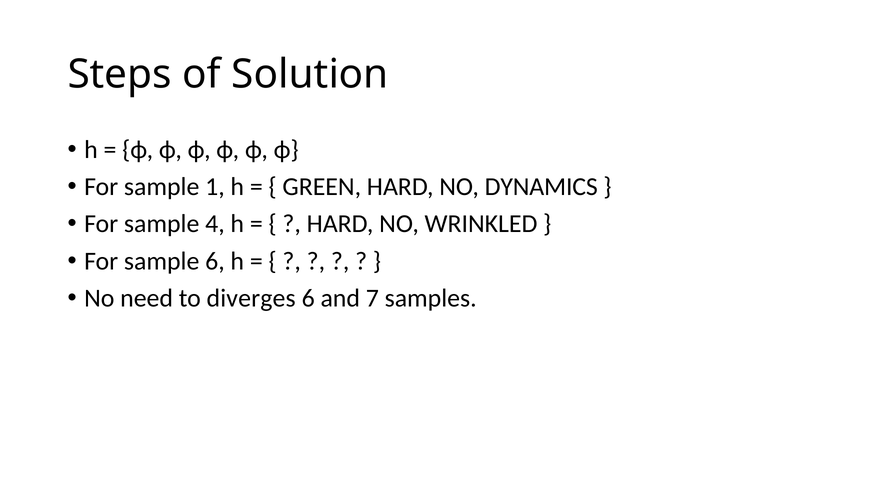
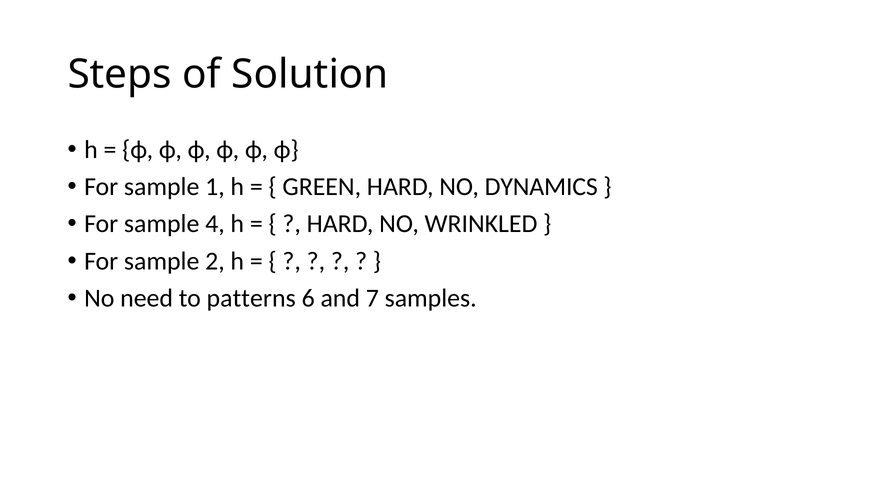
sample 6: 6 -> 2 (215, 261)
diverges: diverges -> patterns (251, 298)
